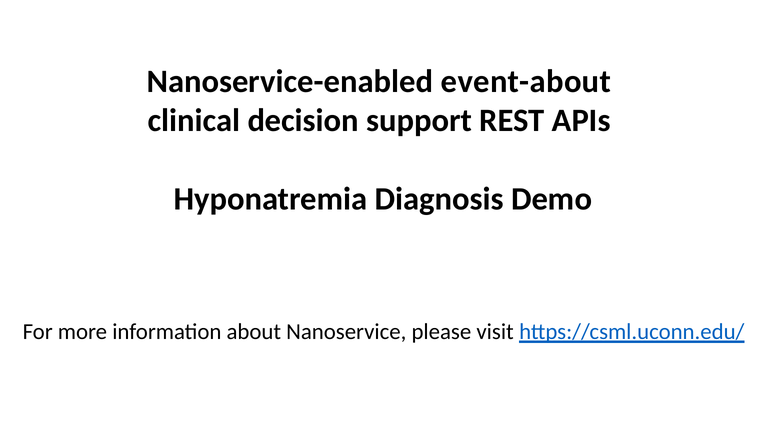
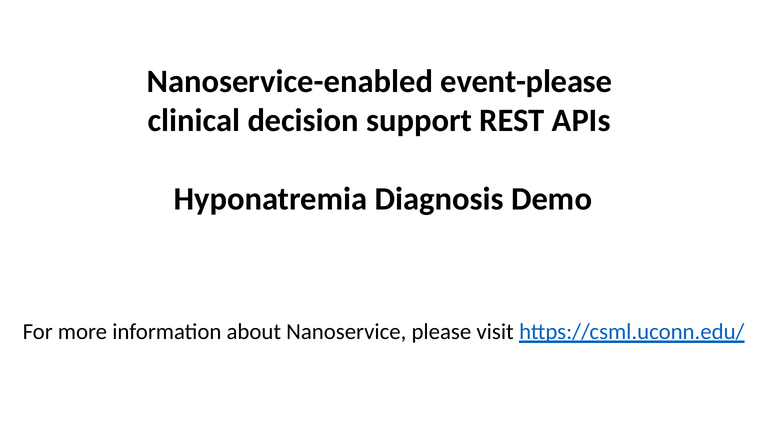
event-about: event-about -> event-please (526, 82)
